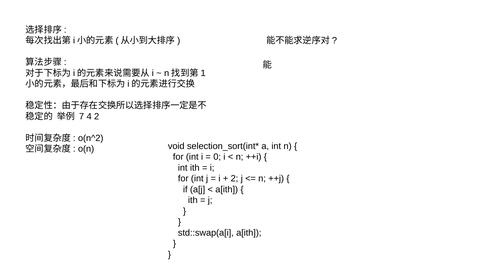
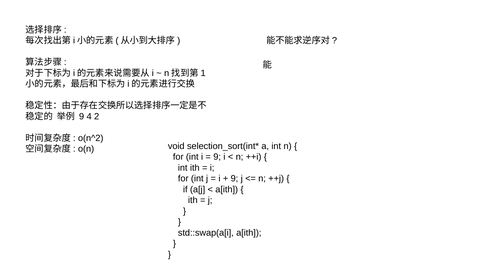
7: 7 -> 9 (82, 117)
0: 0 -> 9 (217, 157)
2: 2 -> 9 (234, 179)
